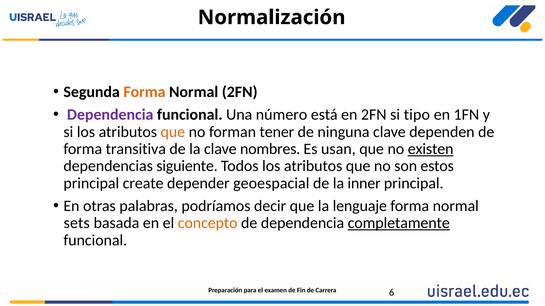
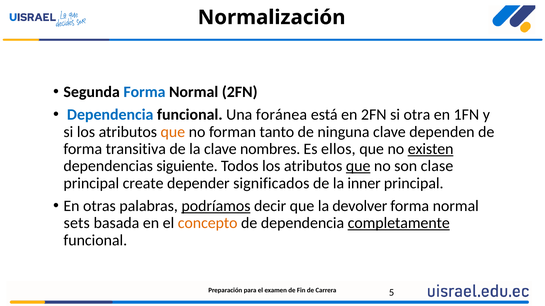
Forma colour: orange -> blue (144, 92)
Dependencia colour: purple -> blue (110, 115)
número: número -> foránea (281, 115)
tipo: tipo -> otra (417, 115)
tener: tener -> tanto (277, 132)
usan: usan -> ellos (338, 149)
que underline: none -> present (358, 166)
estos: estos -> clase (437, 166)
geoespacial: geoespacial -> significados (271, 183)
podríamos underline: none -> present (216, 206)
lenguaje: lenguaje -> devolver (360, 206)
6: 6 -> 5 (392, 293)
